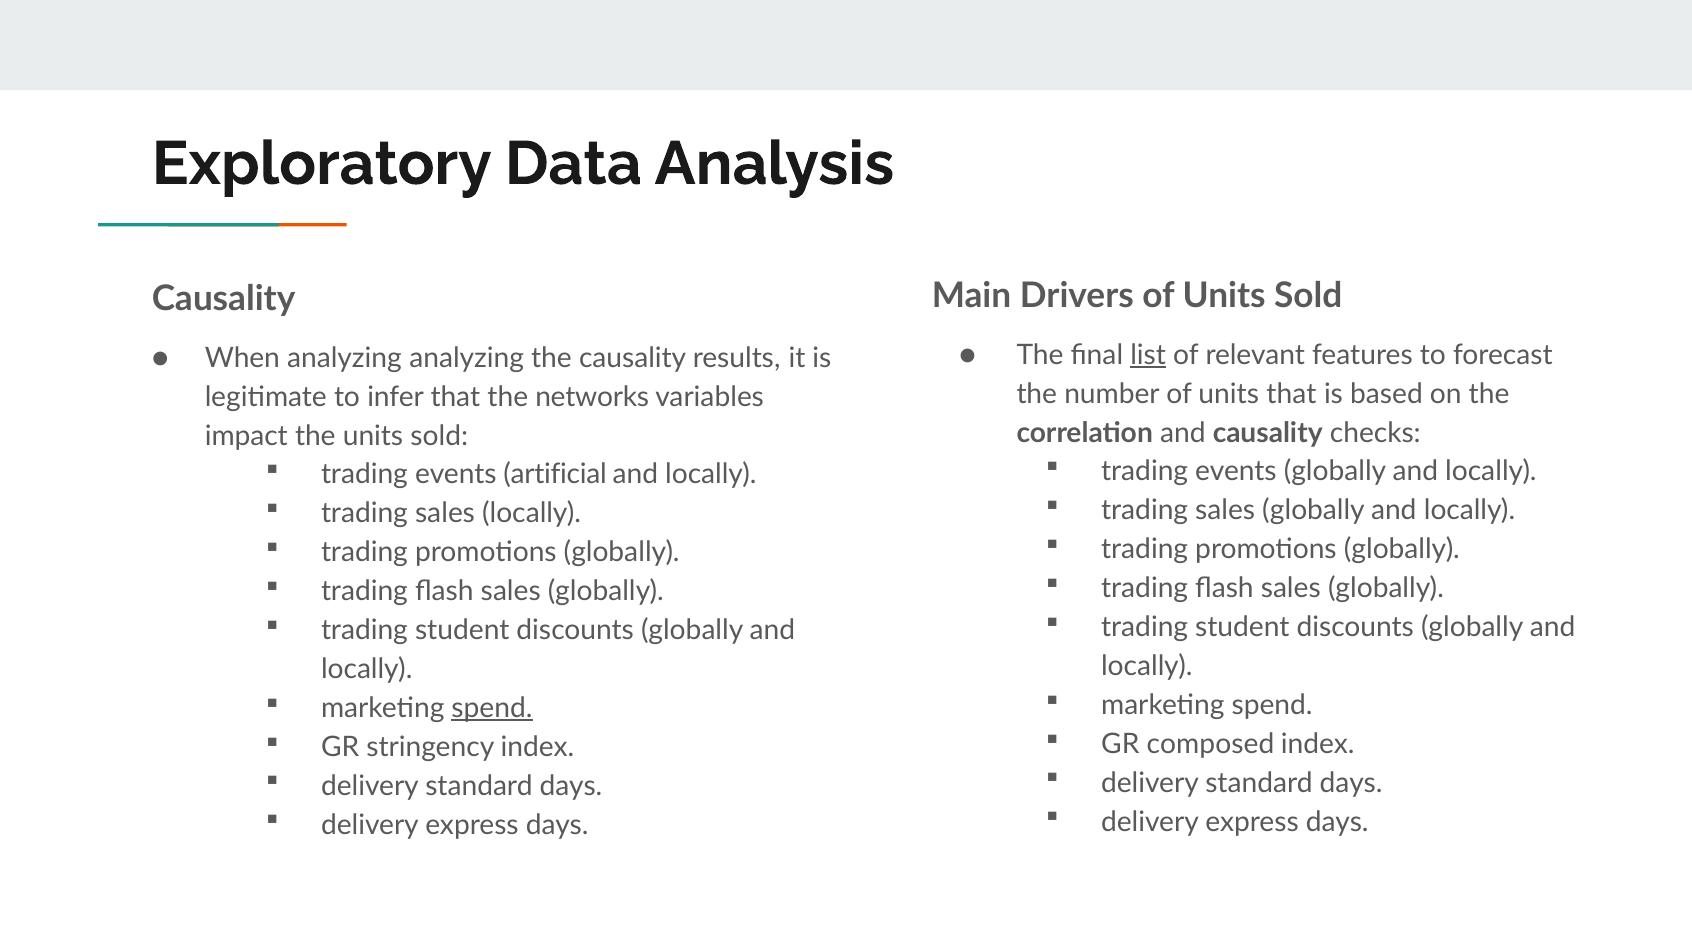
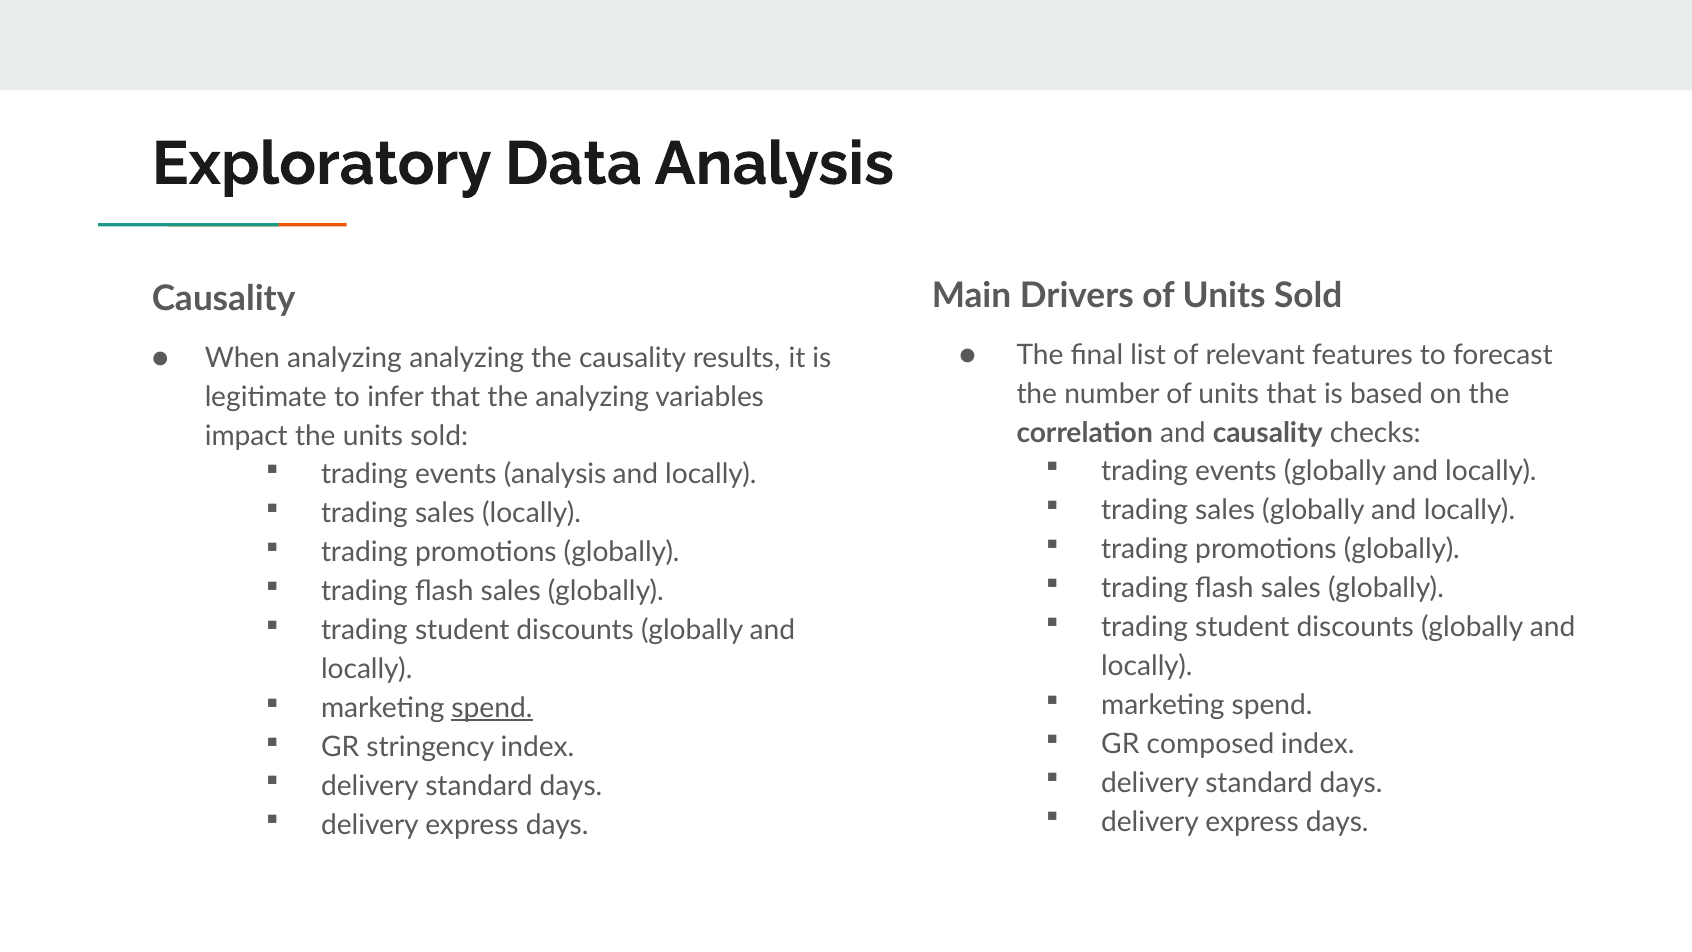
list underline: present -> none (1148, 355)
the networks: networks -> analyzing (592, 397)
events artificial: artificial -> analysis (555, 475)
